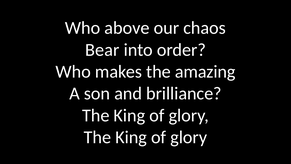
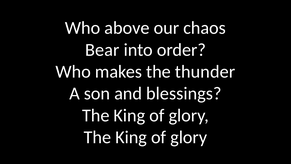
amazing: amazing -> thunder (205, 72)
brilliance: brilliance -> blessings (184, 93)
